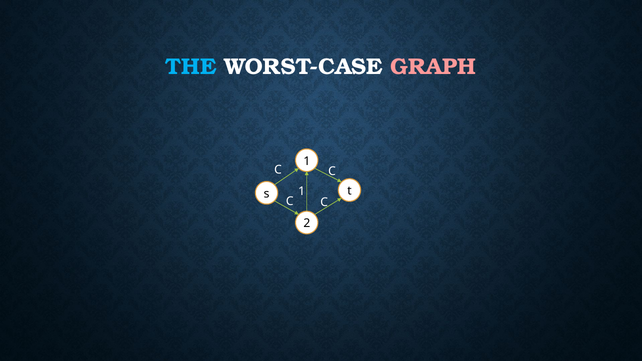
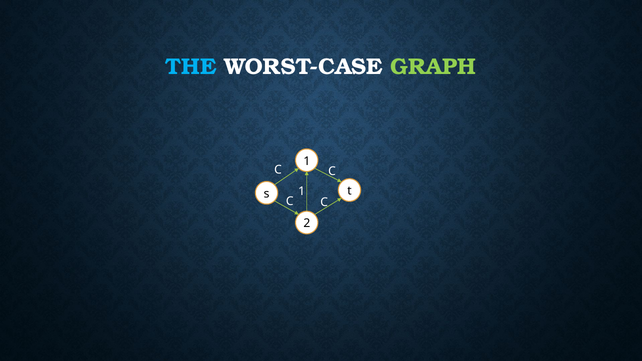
GRAPH colour: pink -> light green (433, 67)
